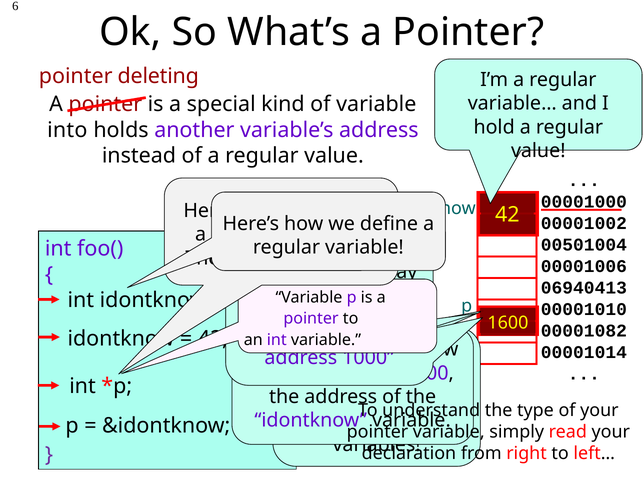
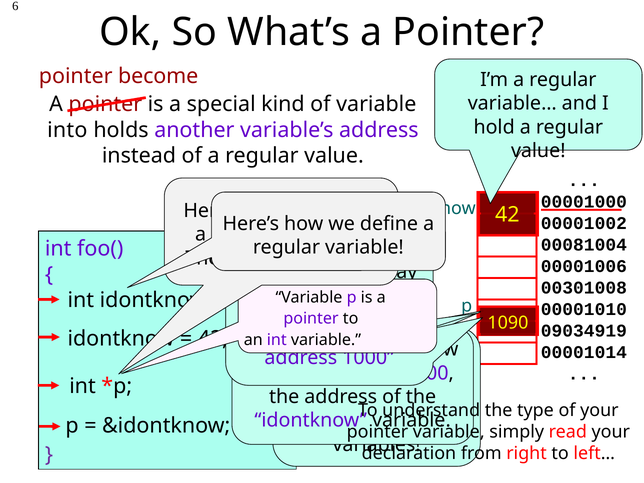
deleting: deleting -> become (158, 76)
00501004: 00501004 -> 00081004 (584, 245)
06940413: 06940413 -> 00301008 (584, 288)
1600: 1600 -> 1090 (508, 323)
00001082: 00001082 -> 09034919 (584, 331)
